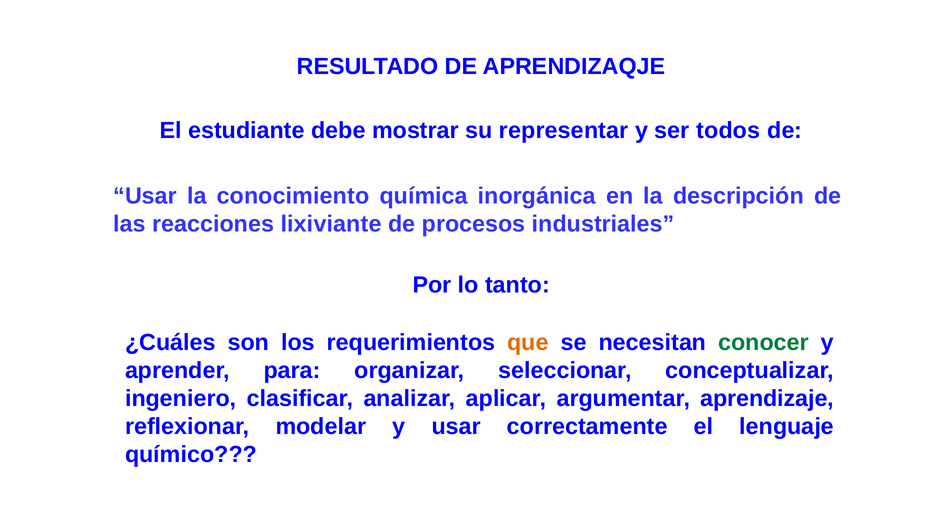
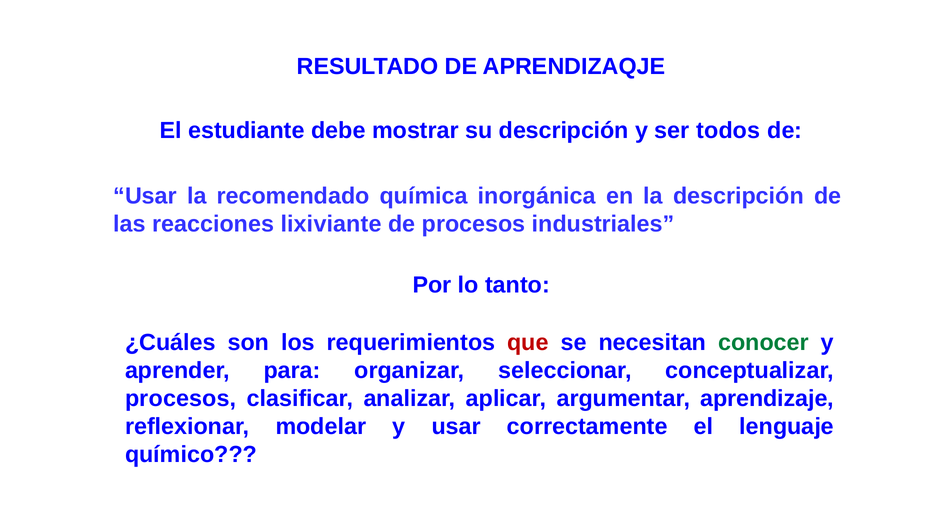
su representar: representar -> descripción (564, 130)
conocimiento: conocimiento -> recomendado (293, 196)
que colour: orange -> red (528, 342)
ingeniero: ingeniero -> procesos (181, 398)
